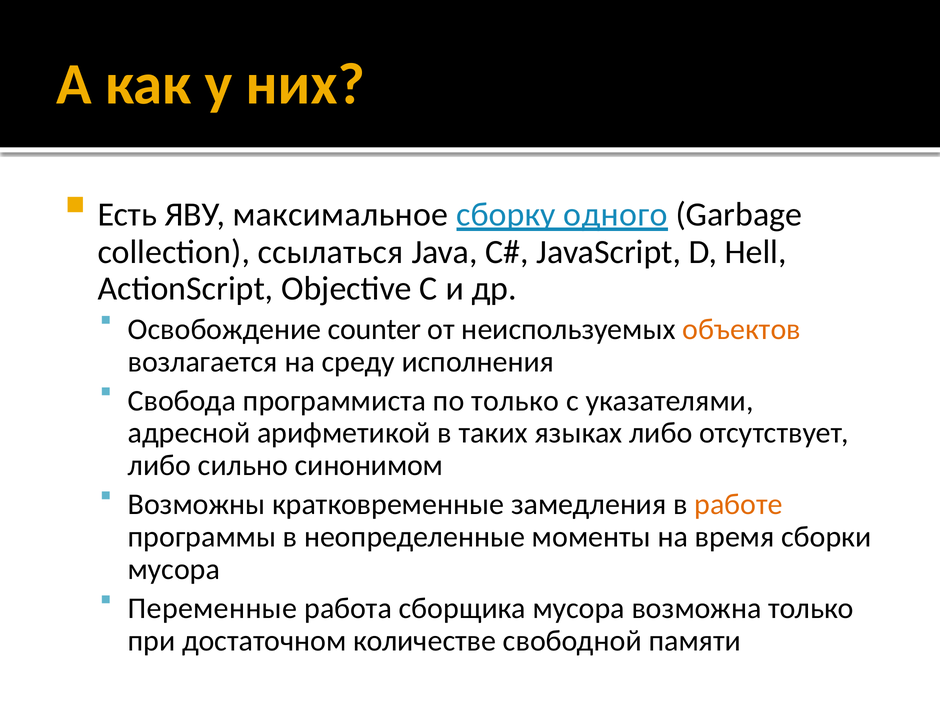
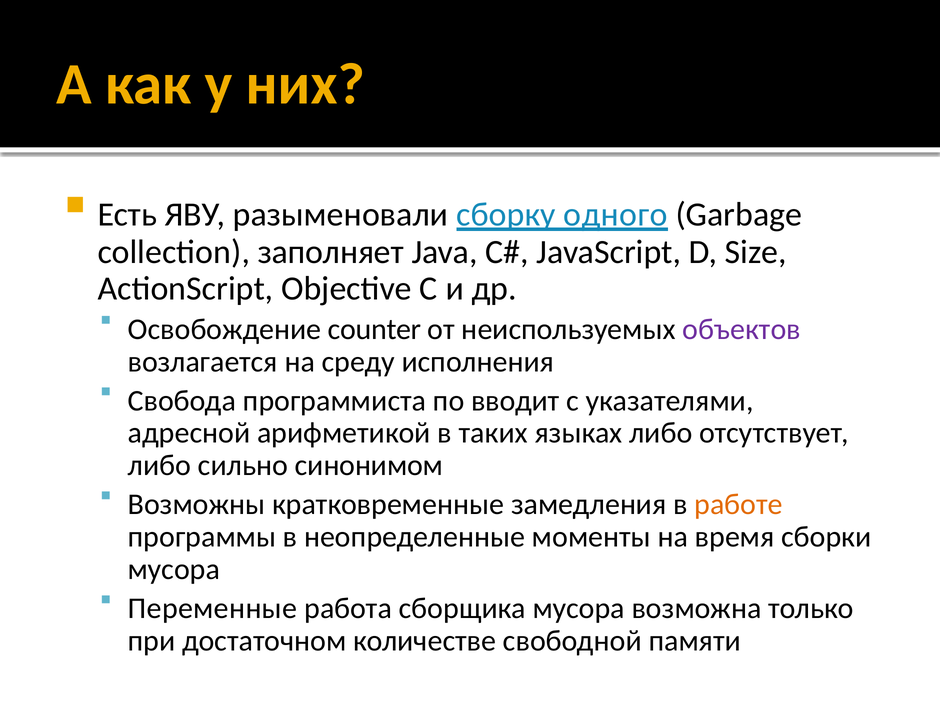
максимальное: максимальное -> разыменовали (341, 215)
ссылаться: ссылаться -> заполняет (331, 252)
Hell: Hell -> Size (756, 252)
объектов colour: orange -> purple (742, 329)
по только: только -> вводит (515, 401)
